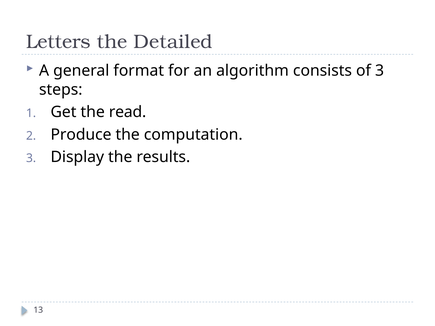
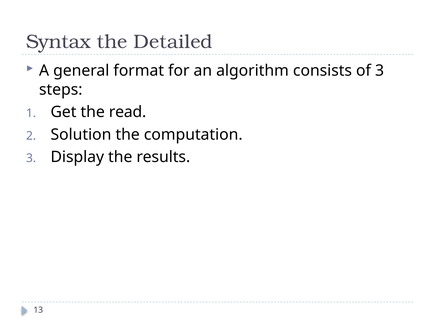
Letters: Letters -> Syntax (58, 42)
Produce: Produce -> Solution (81, 135)
